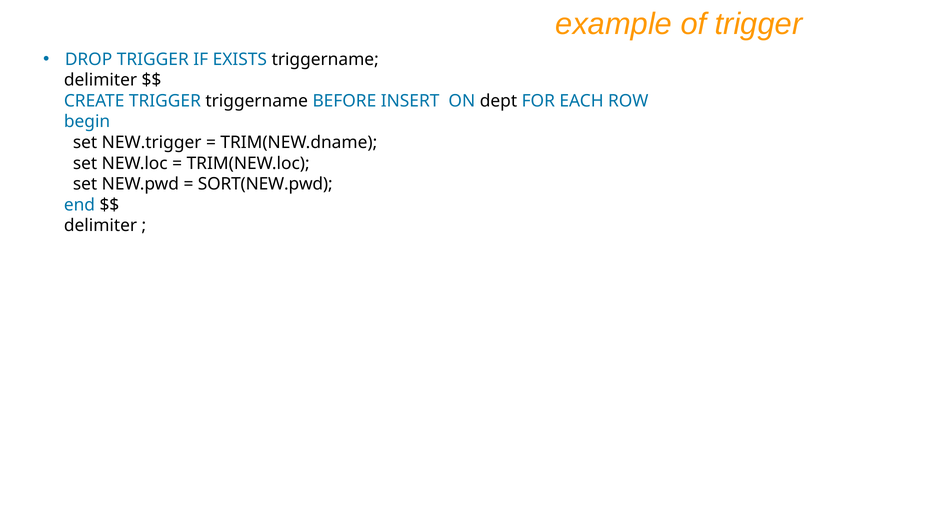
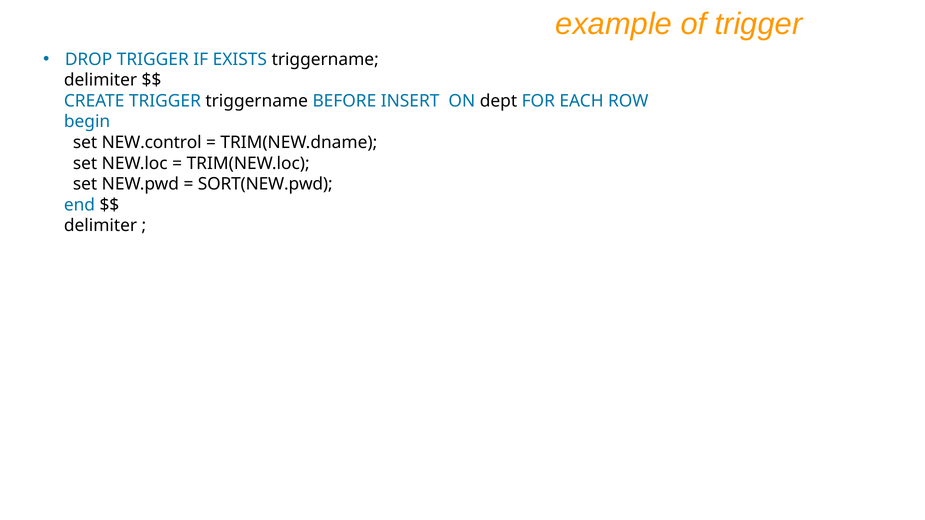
NEW.trigger: NEW.trigger -> NEW.control (152, 143)
